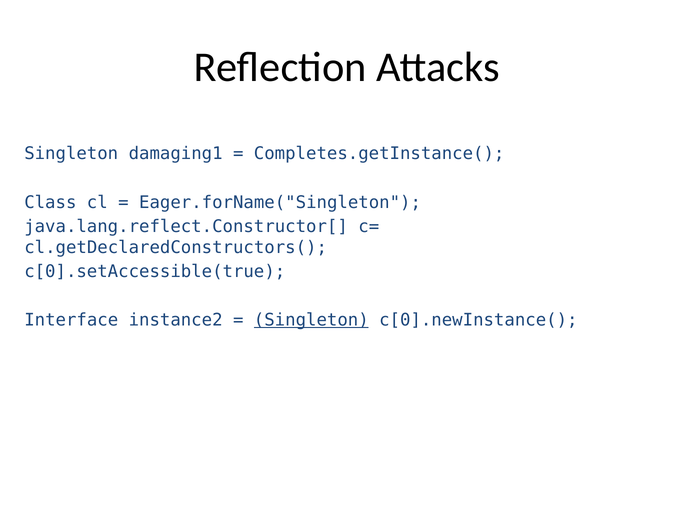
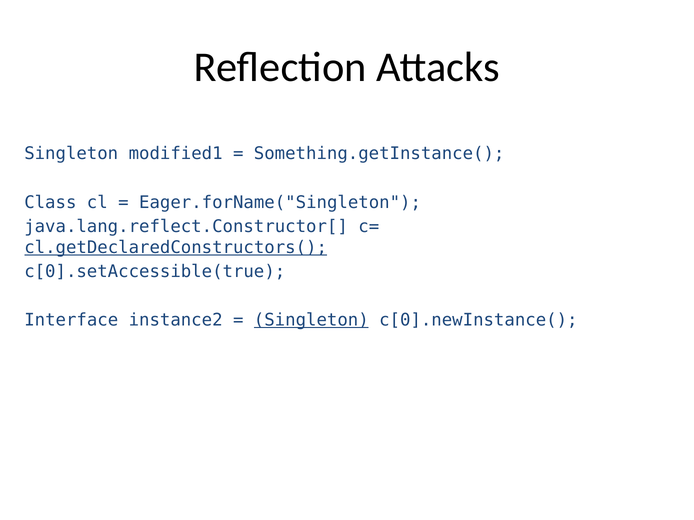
damaging1: damaging1 -> modified1 (176, 154)
Completes.getInstance(: Completes.getInstance( -> Something.getInstance( (379, 154)
cl.getDeclaredConstructors( underline: none -> present (176, 248)
